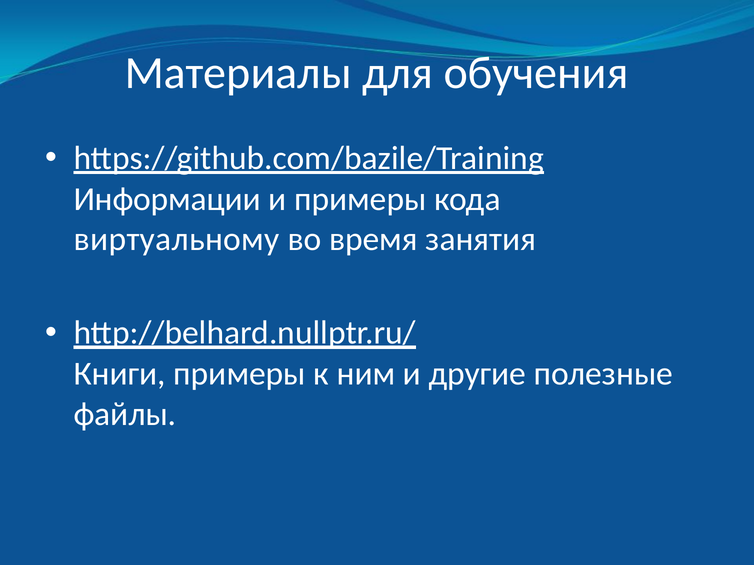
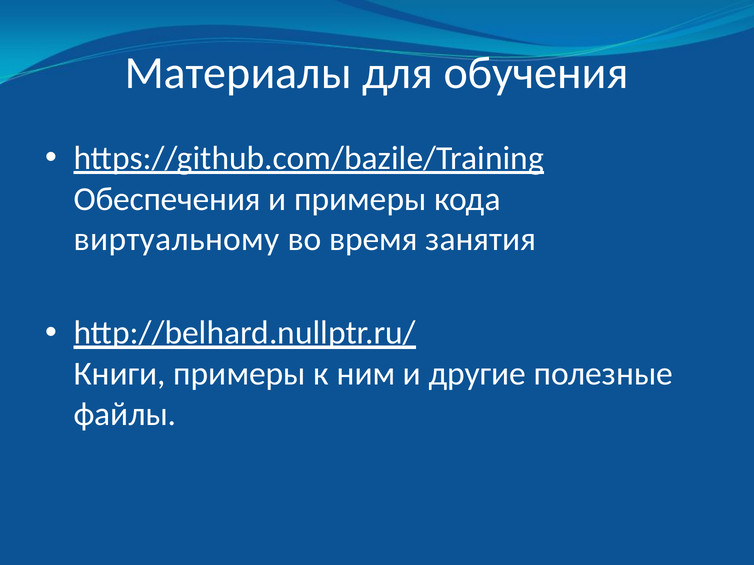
Информации: Информации -> Обеспечения (167, 199)
